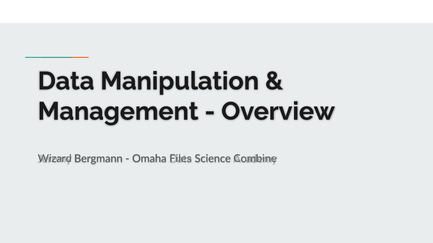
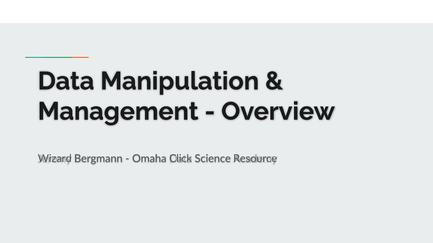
Files: Files -> Click (181, 159)
Combine: Combine -> Resource (255, 159)
